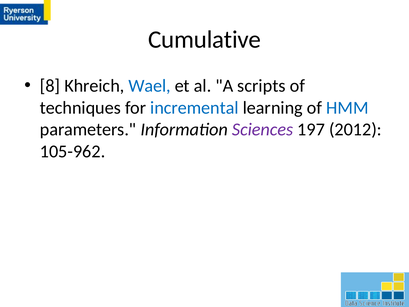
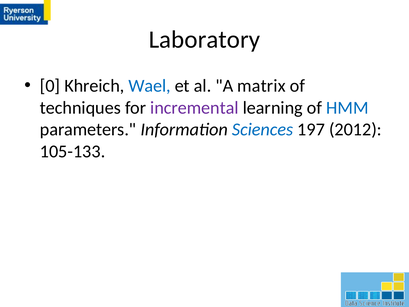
Cumulative: Cumulative -> Laboratory (204, 40)
8: 8 -> 0 (50, 86)
scripts: scripts -> matrix (261, 86)
incremental colour: blue -> purple (194, 108)
Sciences colour: purple -> blue (263, 129)
105-962: 105-962 -> 105-133 (73, 151)
